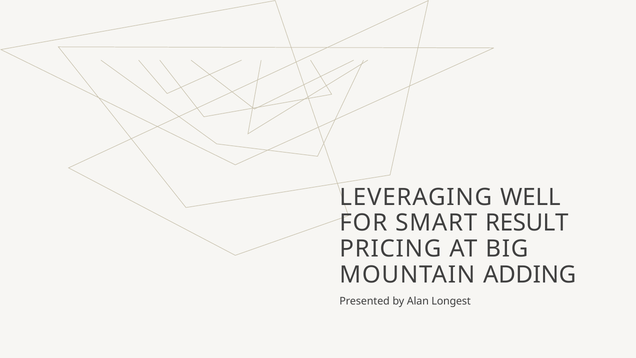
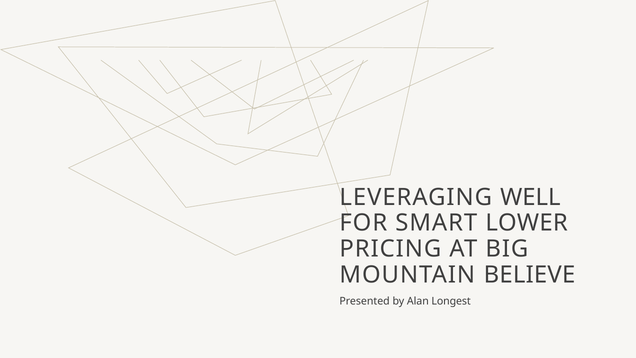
RESULT: RESULT -> LOWER (527, 223)
ADDING: ADDING -> BELIEVE (529, 274)
